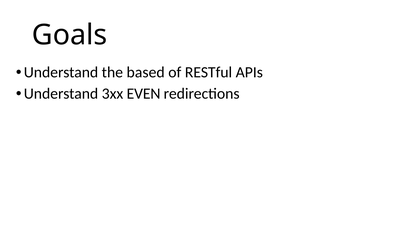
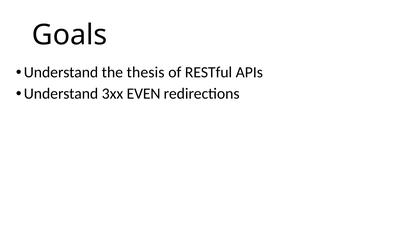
based: based -> thesis (146, 73)
